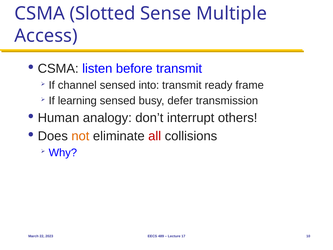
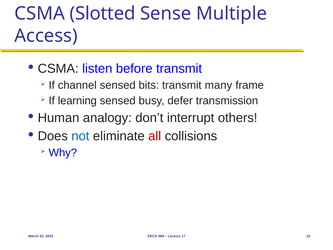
into: into -> bits (149, 85)
ready: ready -> many (218, 85)
not colour: orange -> blue (80, 136)
